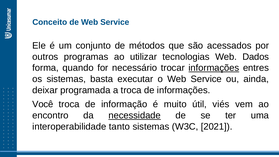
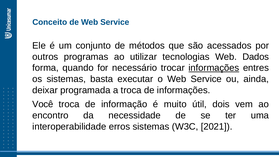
viés: viés -> dois (221, 104)
necessidade underline: present -> none (135, 115)
tanto: tanto -> erros (119, 127)
